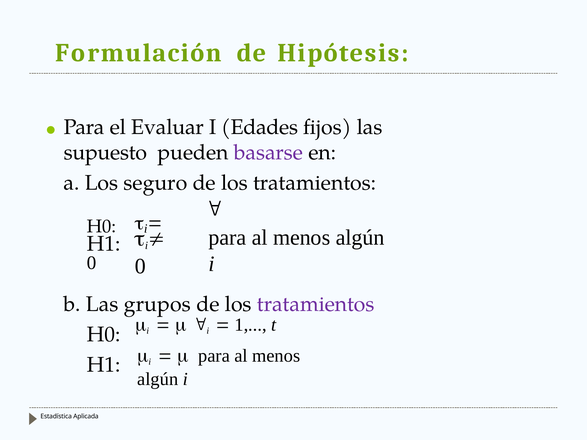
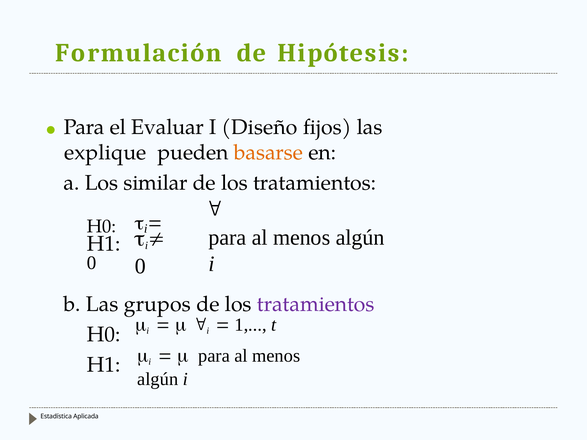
Edades: Edades -> Diseño (260, 127)
supuesto: supuesto -> explique (105, 153)
basarse colour: purple -> orange (268, 153)
seguro: seguro -> similar (156, 183)
